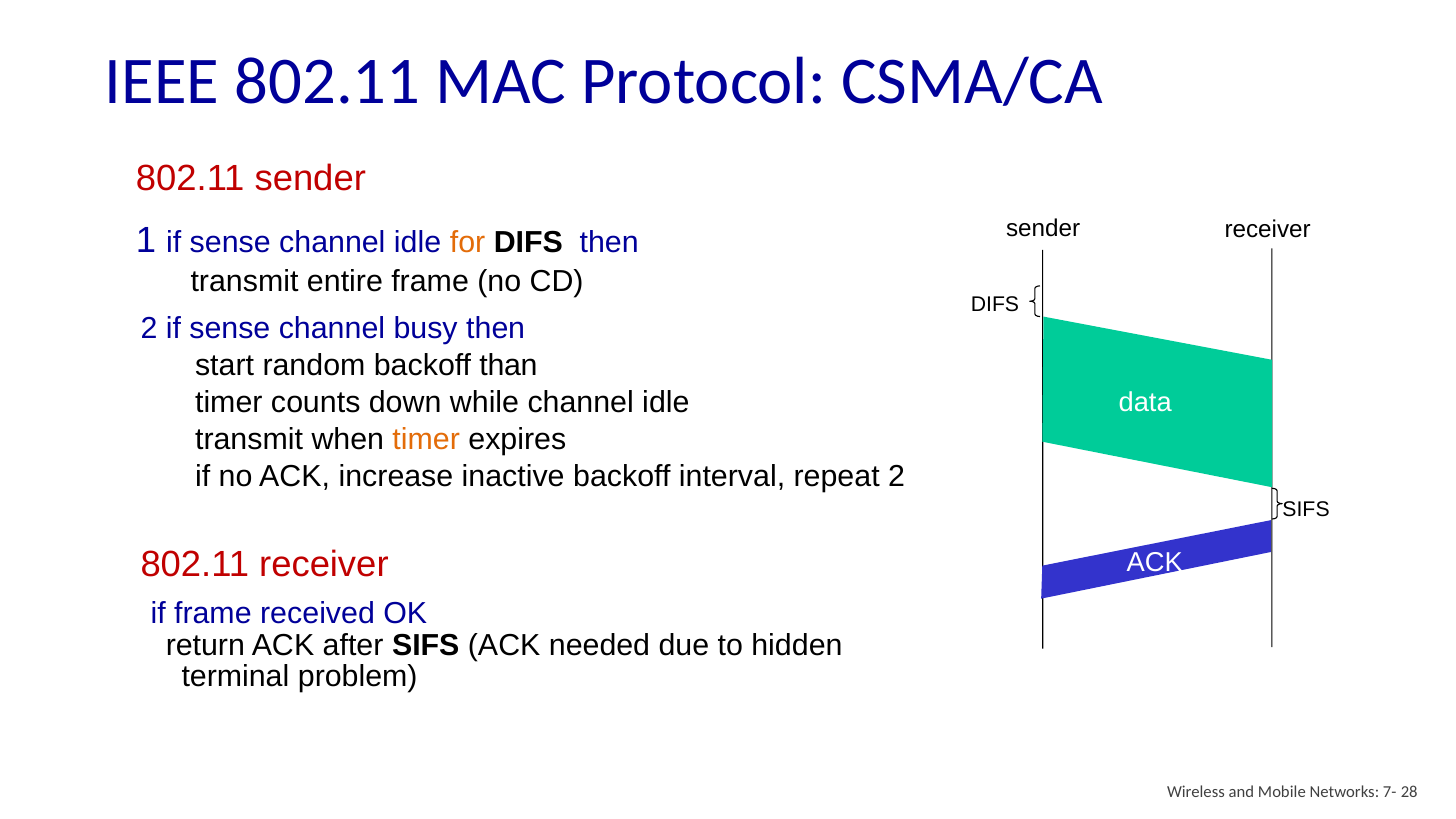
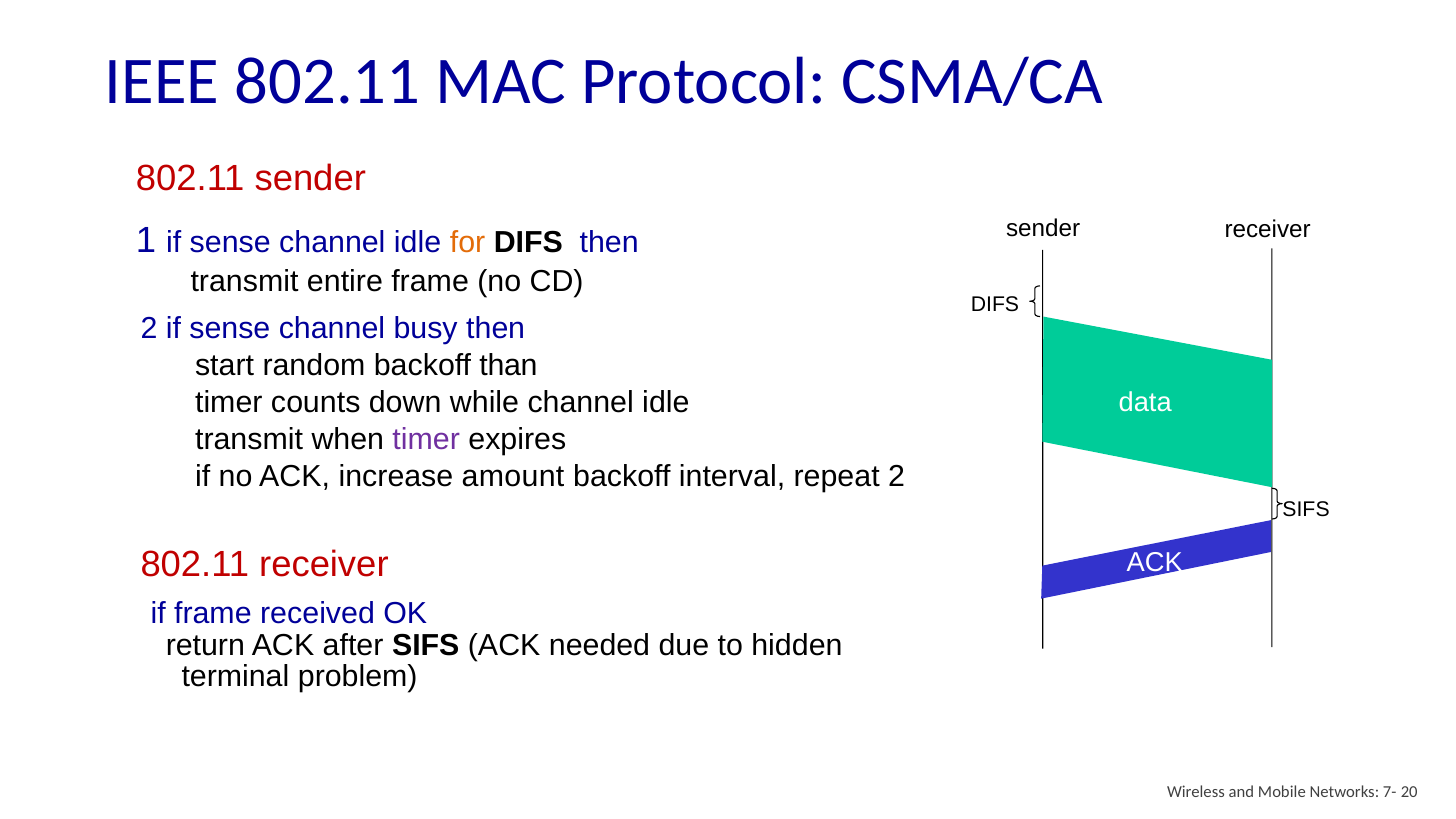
timer colour: orange -> purple (426, 439)
inactive: inactive -> amount (513, 476)
28: 28 -> 20 (1409, 792)
